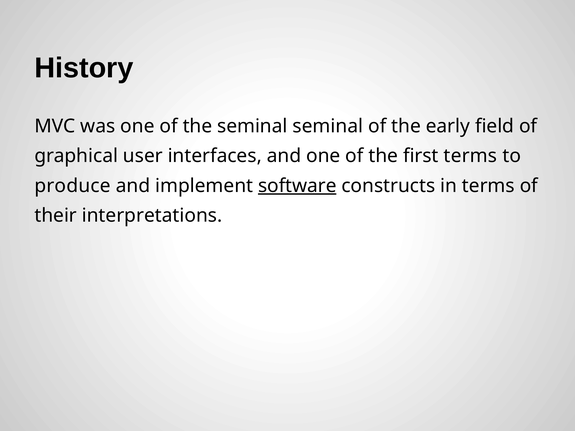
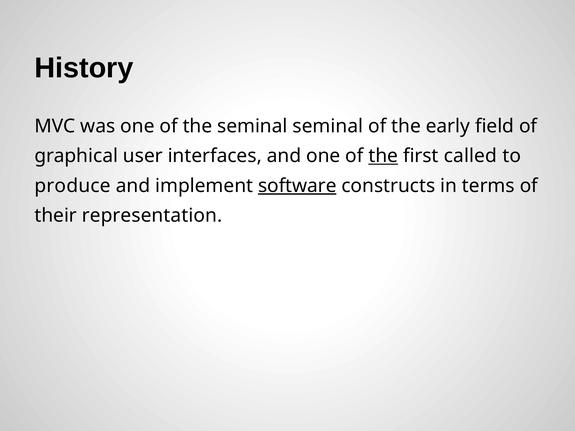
the underline: none -> present (383, 156)
first terms: terms -> called (470, 156)
interpretations: interpretations -> representation (152, 216)
